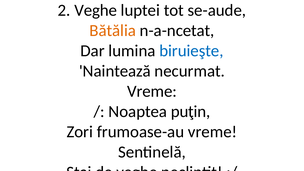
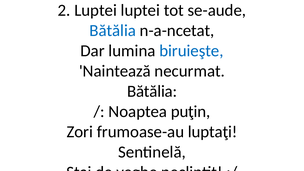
2 Veghe: Veghe -> Luptei (96, 10)
Bătălia colour: orange -> blue (113, 30)
Vreme: Vreme -> Bătălia (152, 91)
frumoase-au vreme: vreme -> luptaţi (213, 132)
